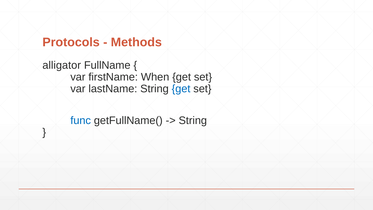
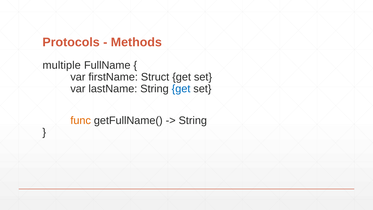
alligator: alligator -> multiple (62, 65)
When: When -> Struct (155, 77)
func colour: blue -> orange (81, 120)
